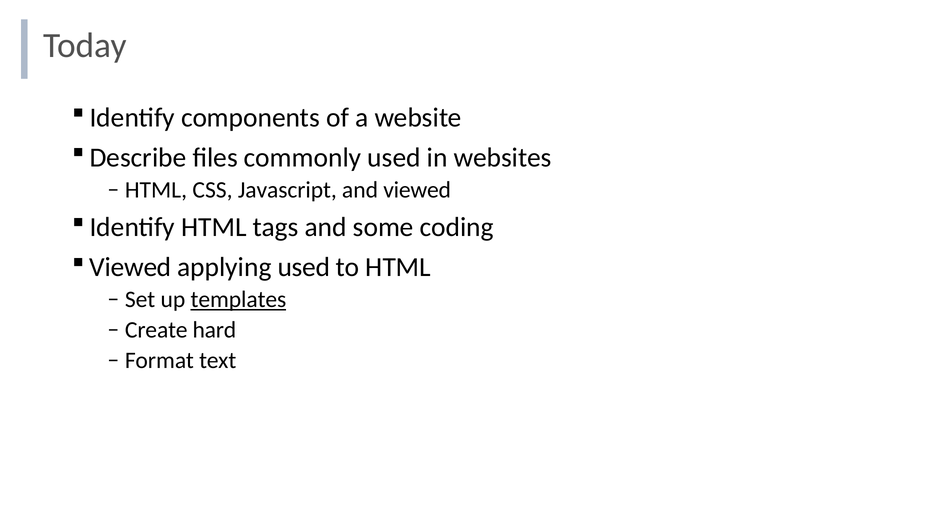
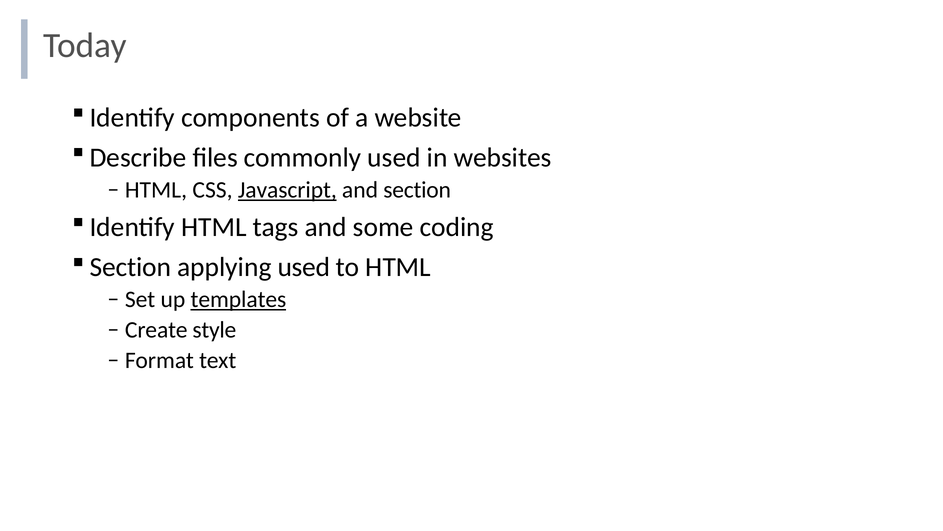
Javascript underline: none -> present (287, 190)
and viewed: viewed -> section (417, 190)
Viewed: Viewed -> Section (130, 267)
hard: hard -> style (214, 330)
